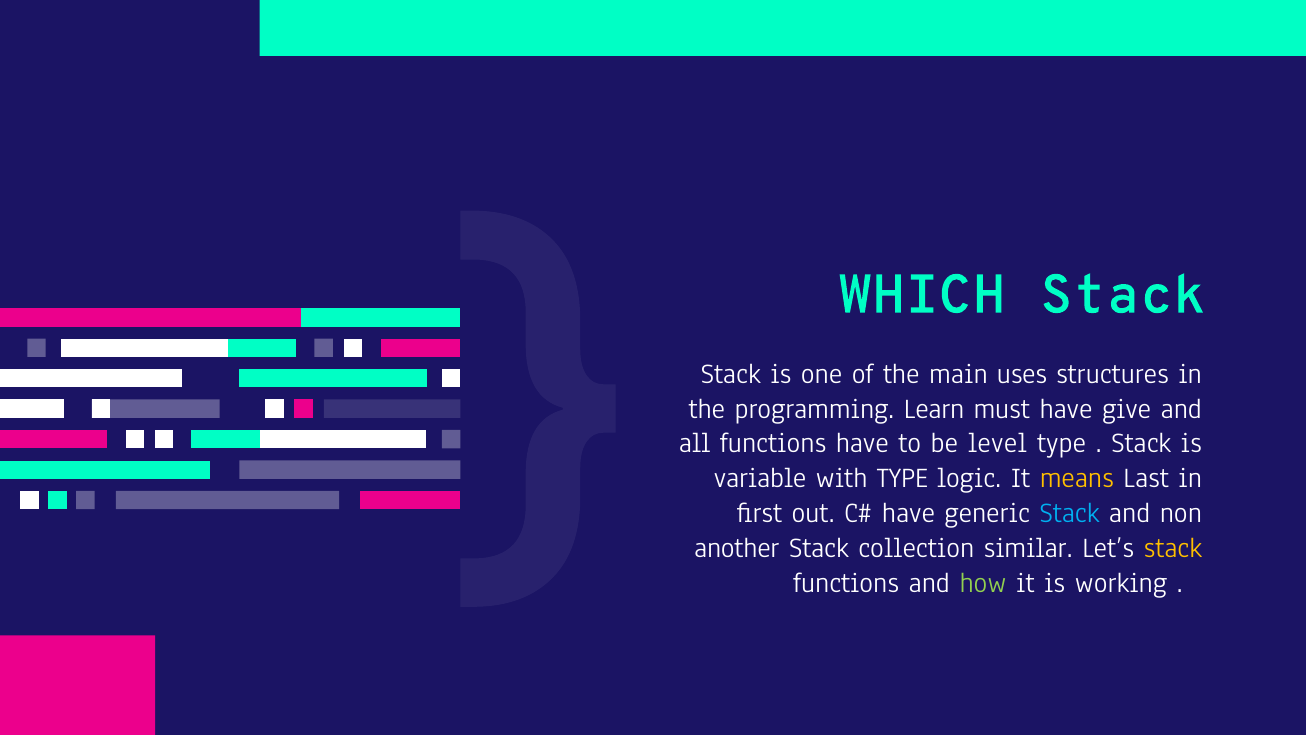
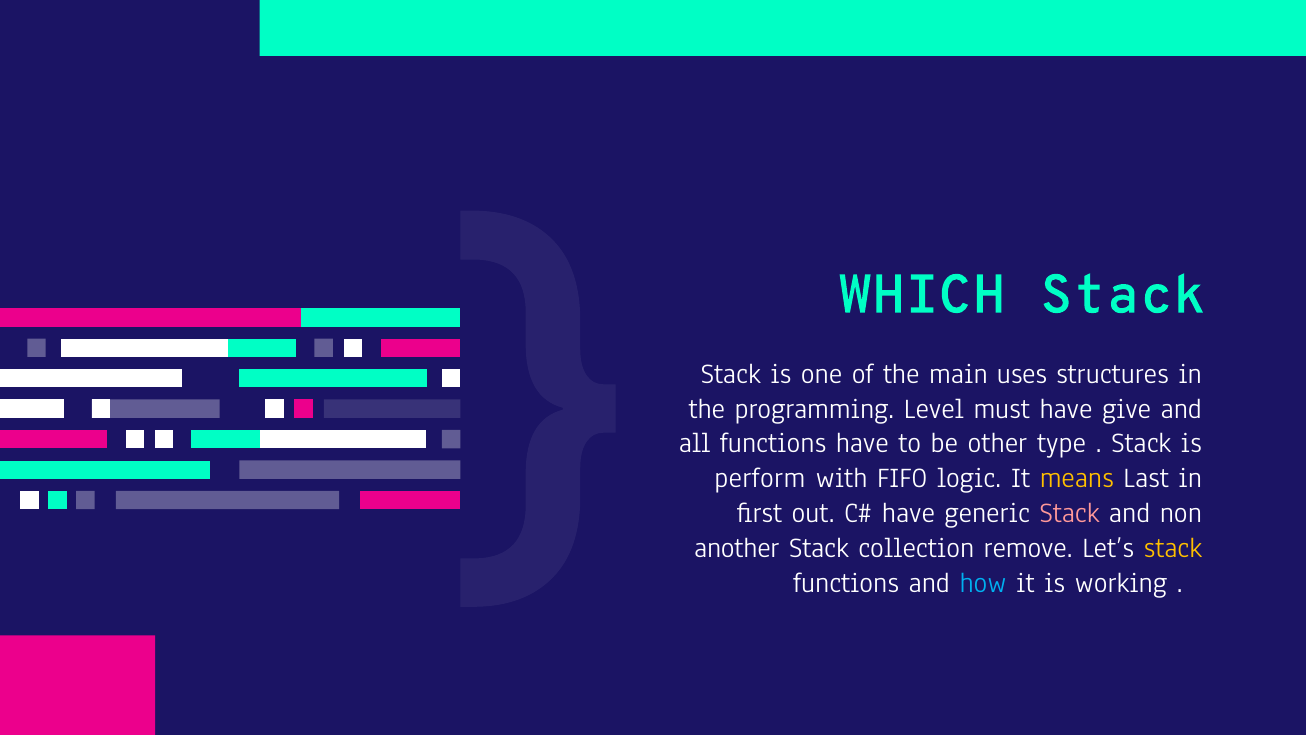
Learn: Learn -> Level (934, 408)
level: level -> other (997, 443)
variable: variable -> perform (760, 478)
with TYPE: TYPE -> FIFO (902, 478)
Stack colour: light blue -> pink (1070, 513)
similar: similar -> remove (1028, 548)
how colour: light green -> light blue (983, 582)
